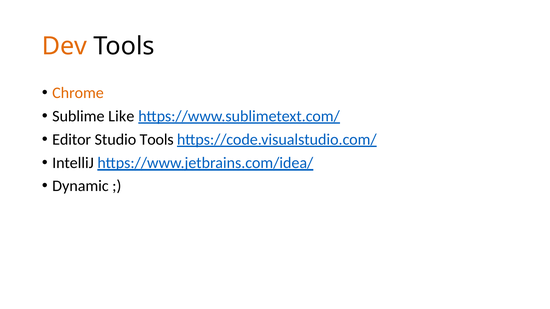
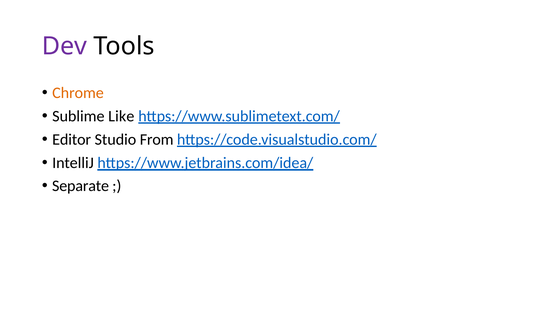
Dev colour: orange -> purple (64, 46)
Studio Tools: Tools -> From (157, 140)
Dynamic: Dynamic -> Separate (81, 186)
